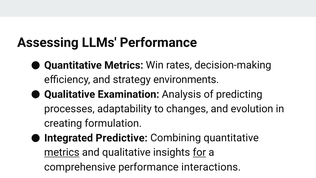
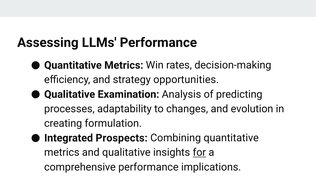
environments: environments -> opportunities (186, 80)
Predictive: Predictive -> Prospects (122, 138)
metrics underline: present -> none (62, 152)
interactions: interactions -> implications (211, 167)
